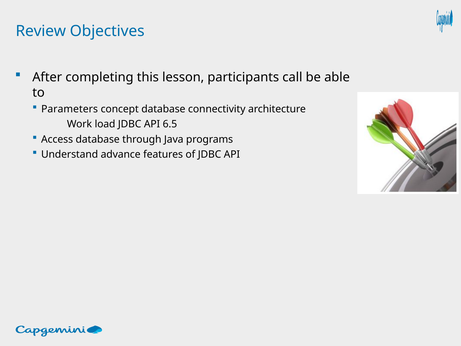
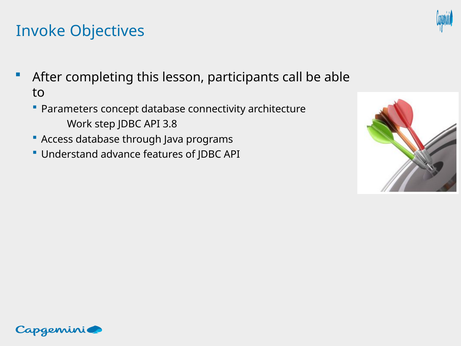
Review: Review -> Invoke (41, 31)
load: load -> step (105, 124)
6.5: 6.5 -> 3.8 (170, 124)
